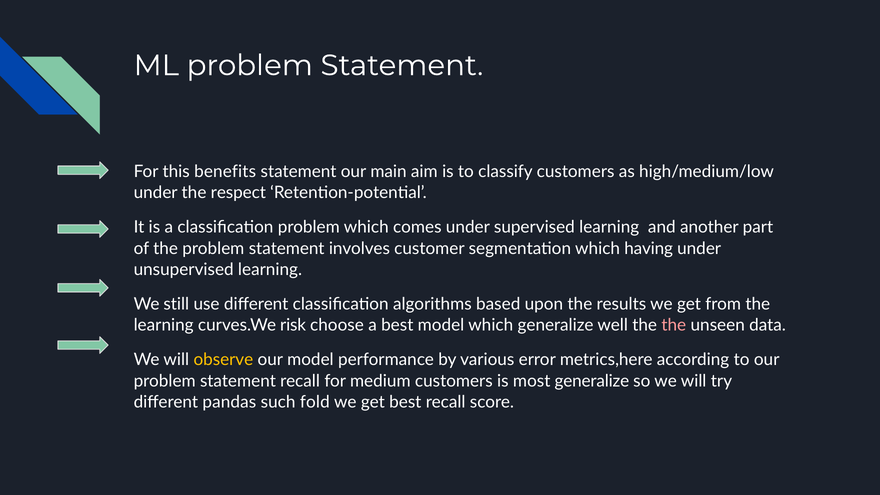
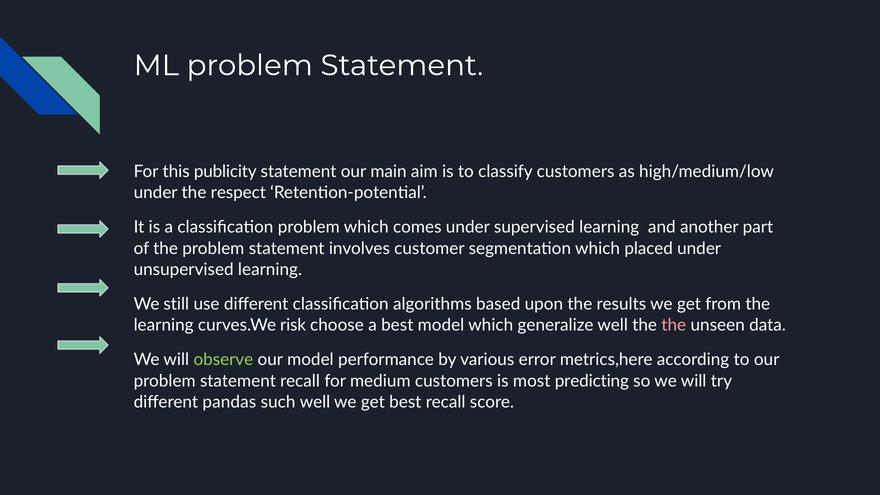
benefits: benefits -> publicity (225, 172)
having: having -> placed (649, 248)
observe colour: yellow -> light green (223, 360)
most generalize: generalize -> predicting (592, 381)
such fold: fold -> well (315, 402)
